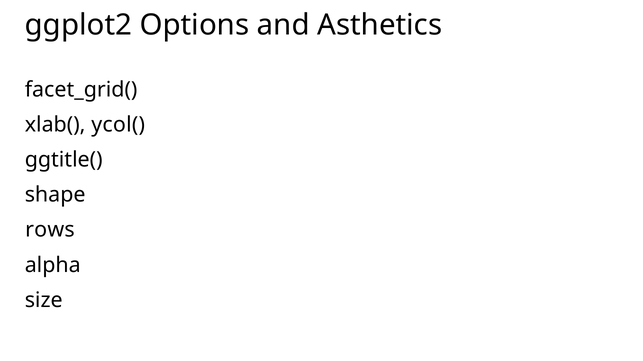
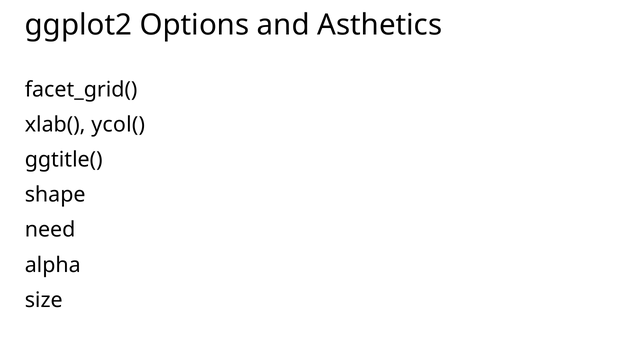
rows: rows -> need (50, 230)
